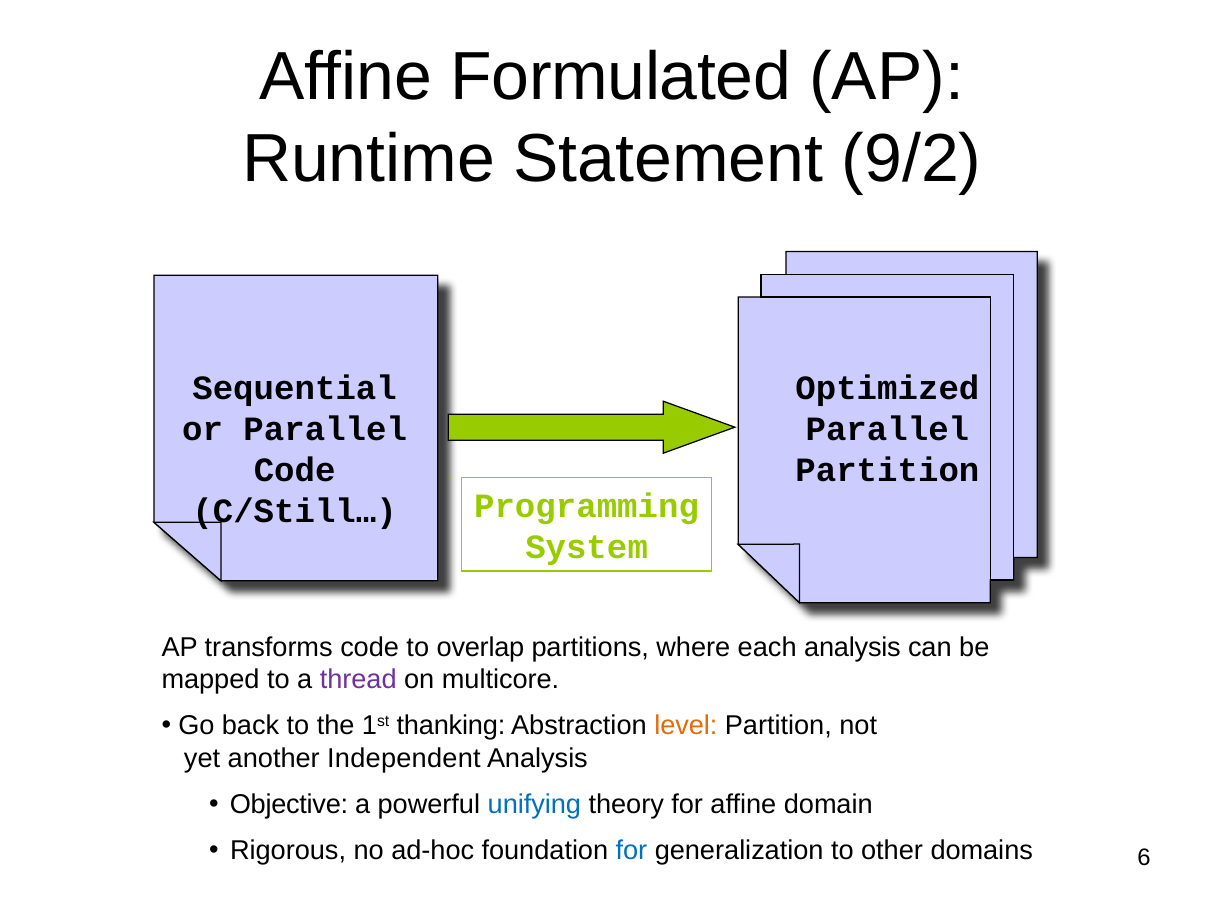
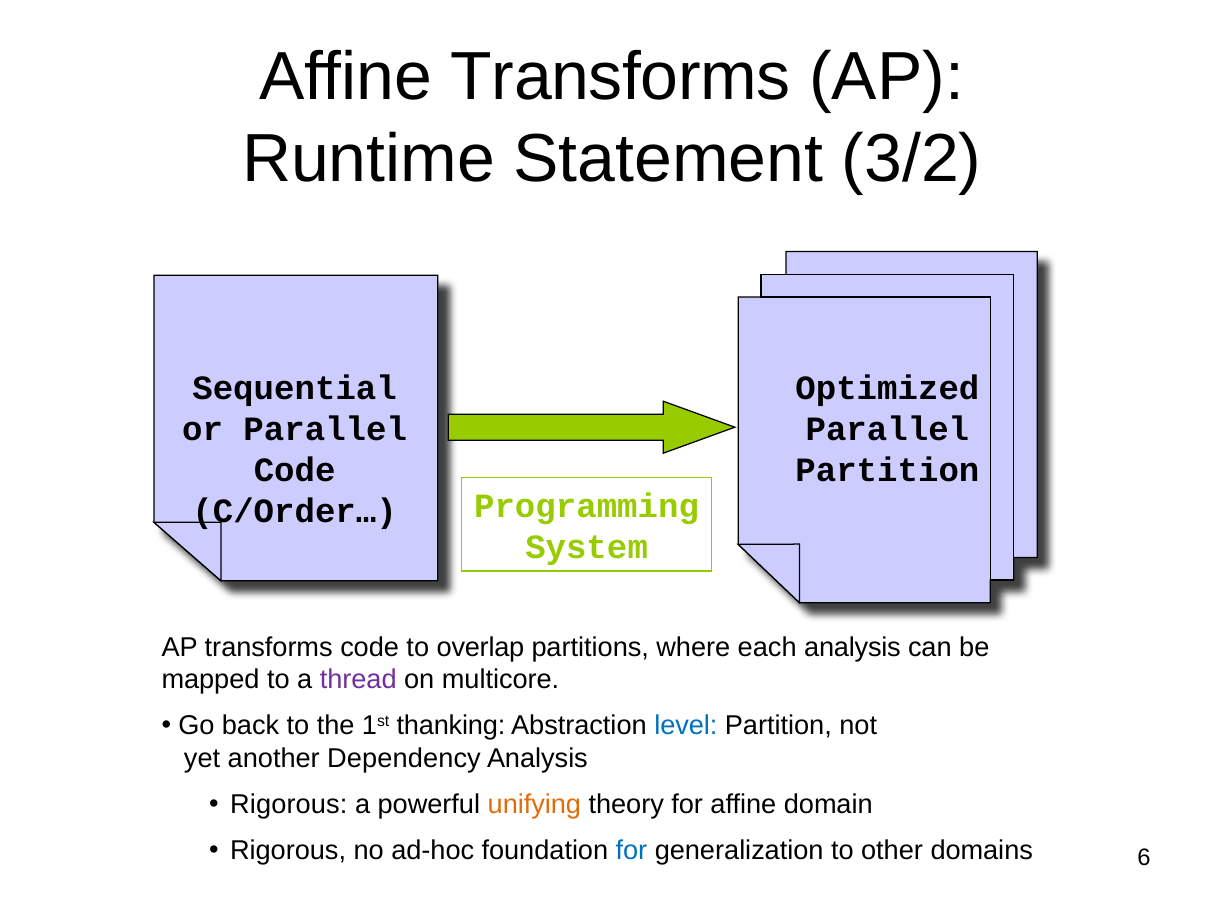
Affine Formulated: Formulated -> Transforms (621, 77)
9/2: 9/2 -> 3/2 (912, 159)
C/Still…: C/Still… -> C/Order… (295, 511)
level colour: orange -> blue (686, 726)
Independent: Independent -> Dependency (404, 759)
Objective: Objective -> Rigorous (289, 805)
unifying colour: blue -> orange (534, 805)
